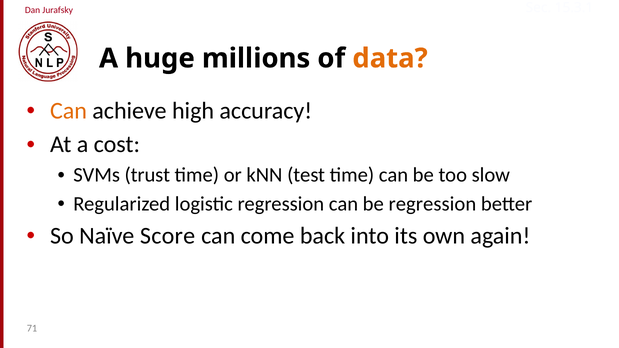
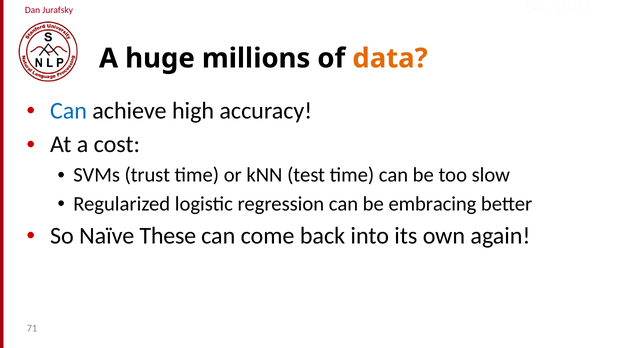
Can colour: orange -> blue (69, 111)
be regression: regression -> embracing (432, 204)
Score: Score -> These (168, 236)
